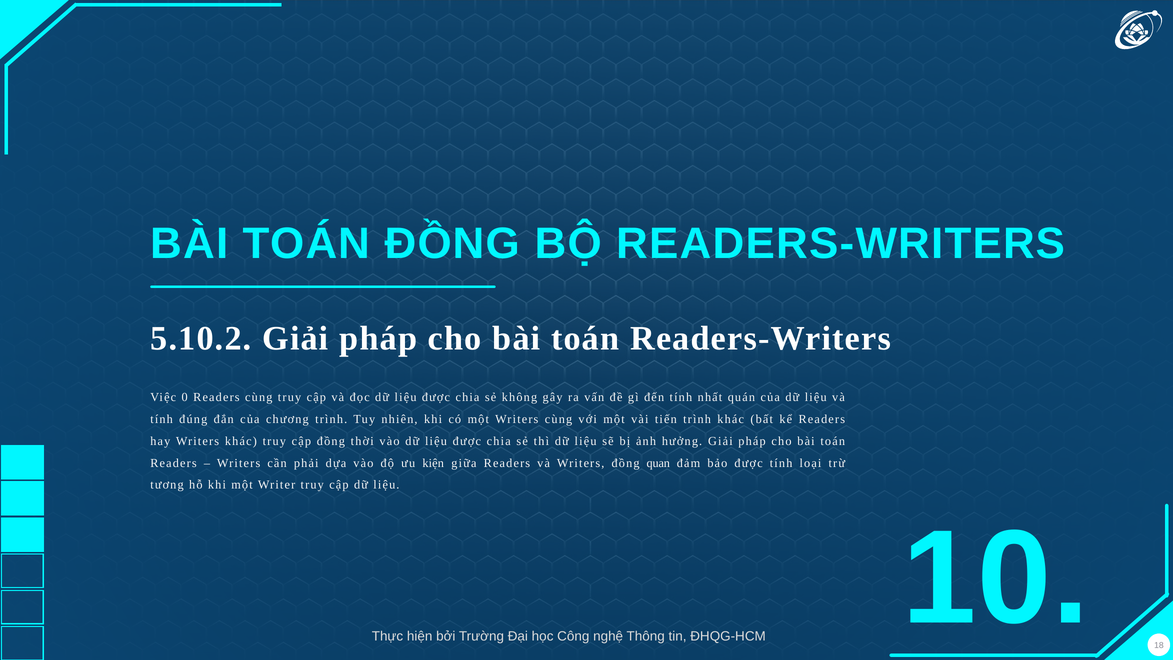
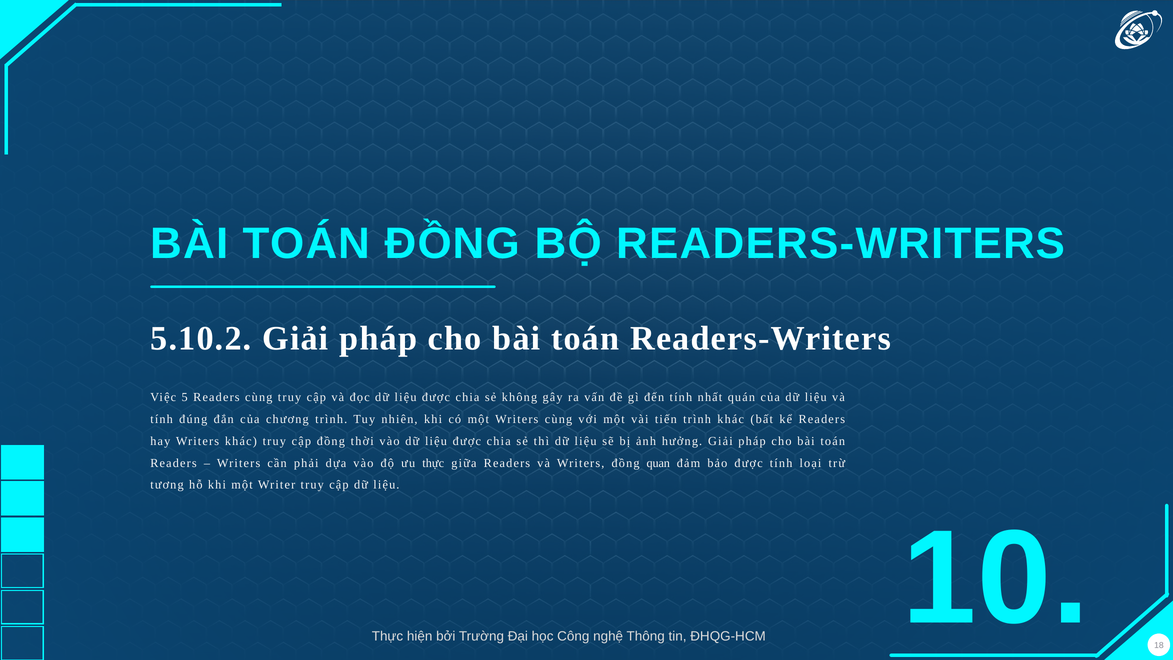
0: 0 -> 5 (185, 397)
ưu kiện: kiện -> thực (433, 463)
